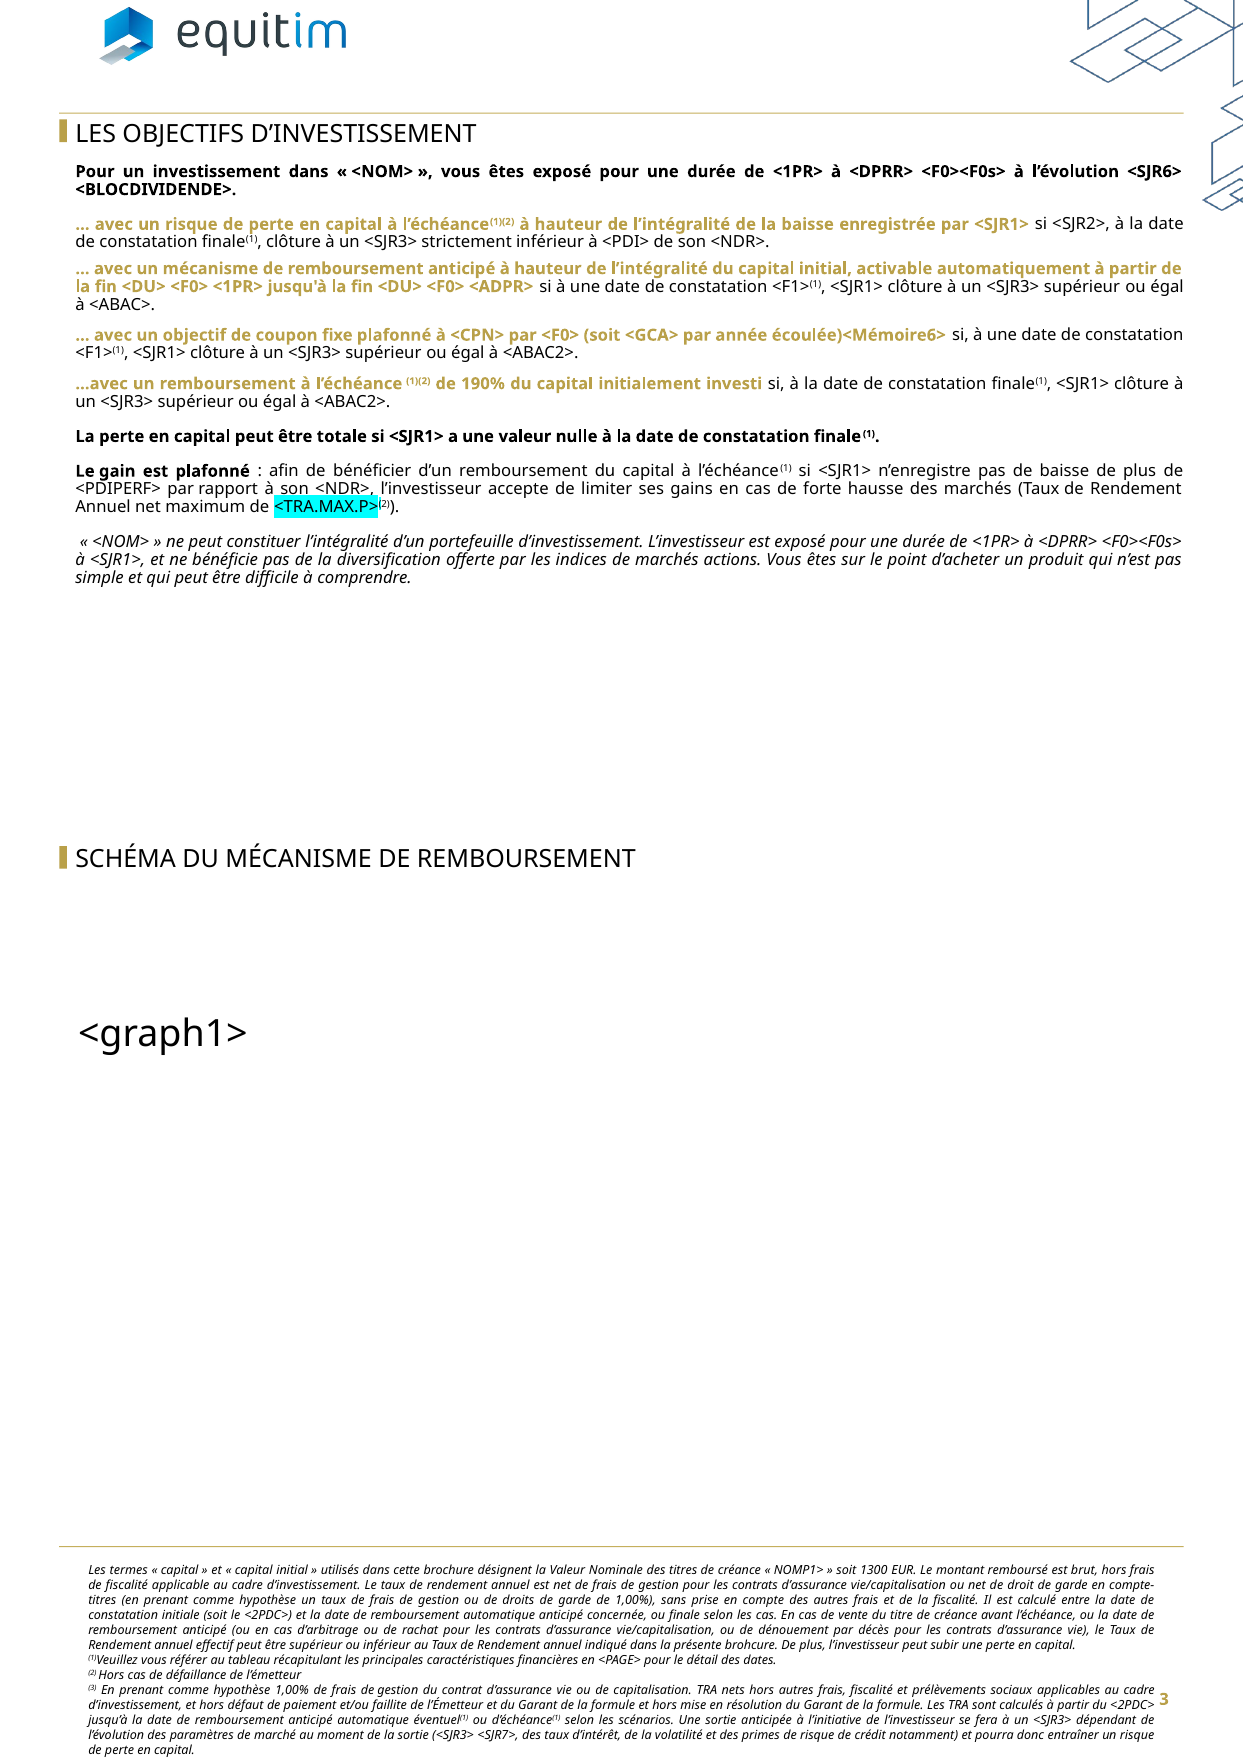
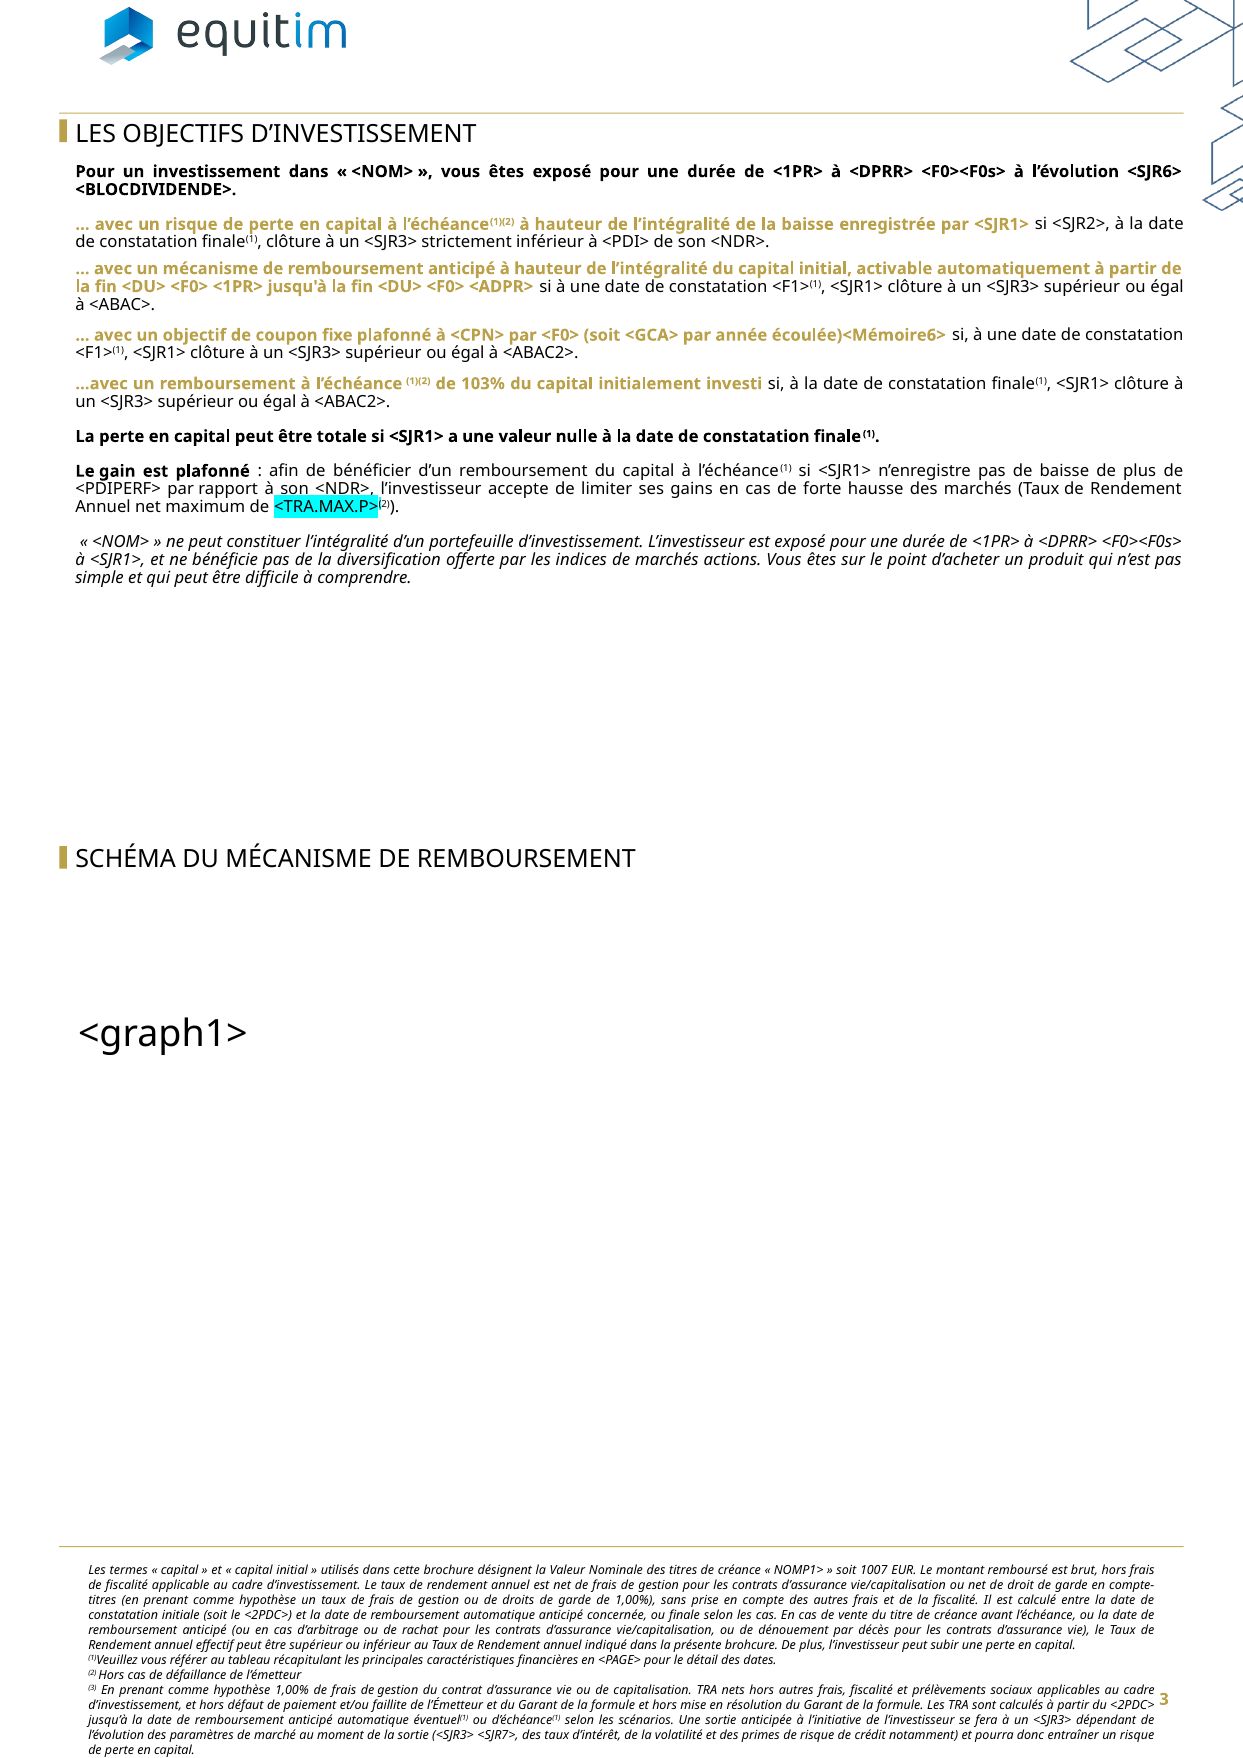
190%: 190% -> 103% (483, 384)
1300: 1300 -> 1007 (874, 1570)
